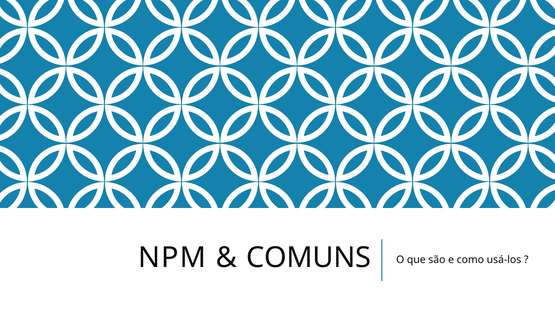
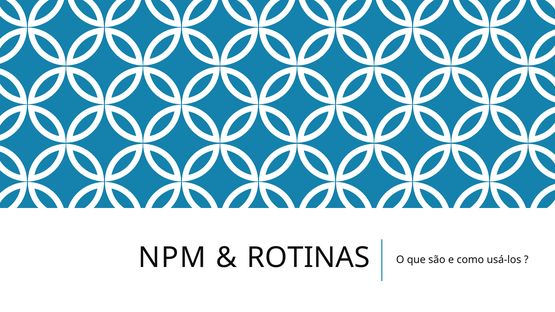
COMUNS: COMUNS -> ROTINAS (308, 258)
